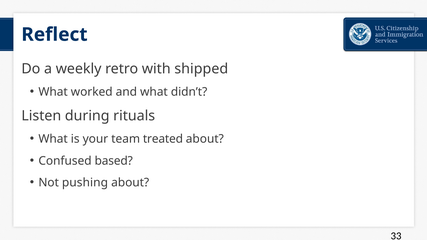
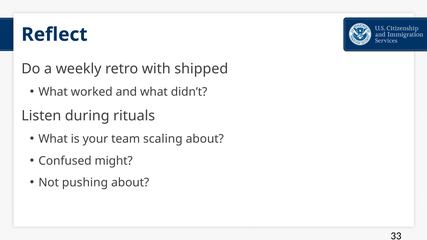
treated: treated -> scaling (163, 139)
based: based -> might (114, 161)
